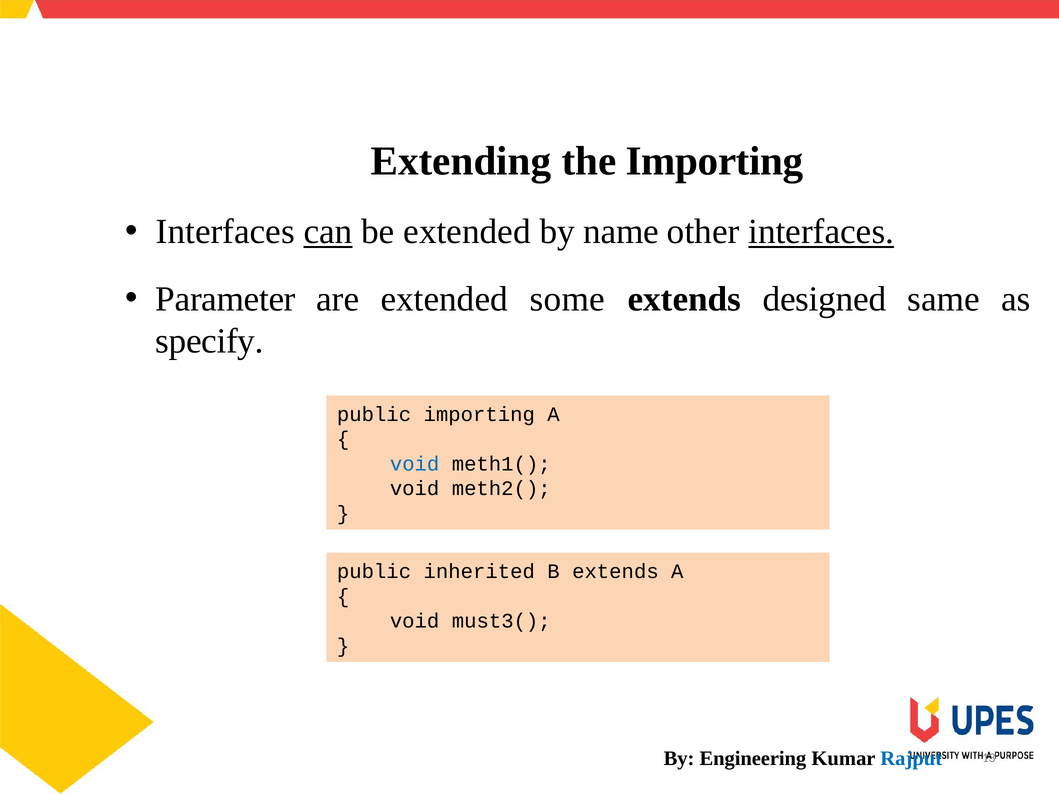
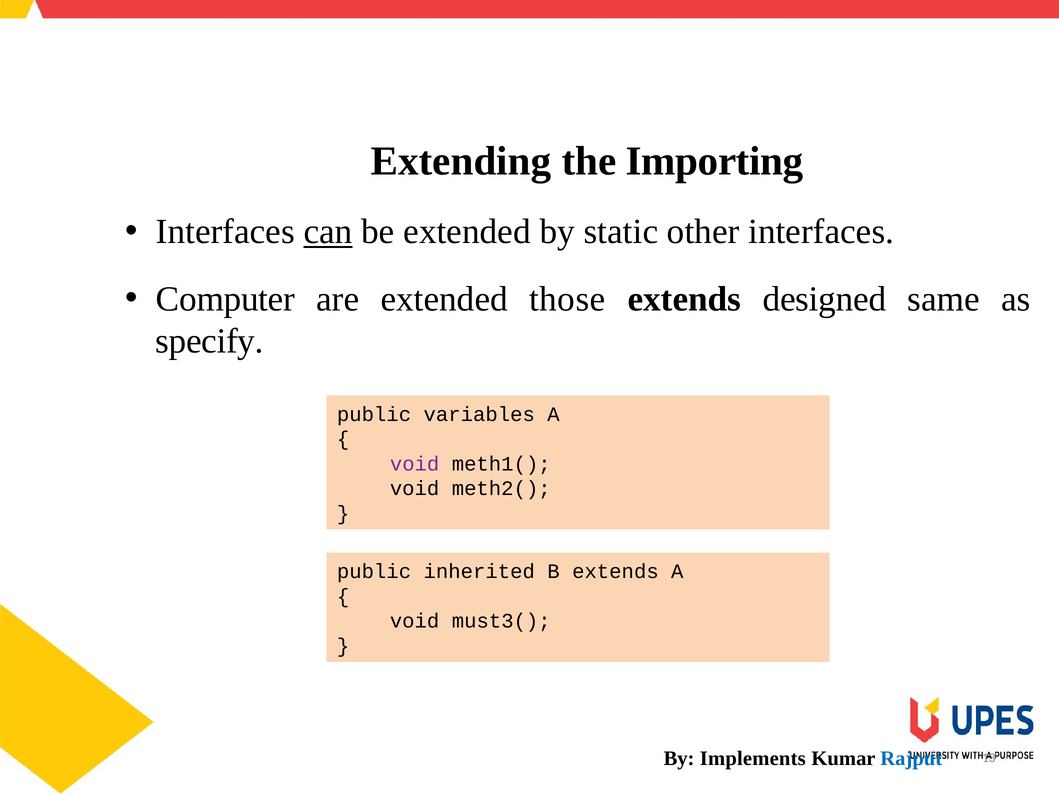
name: name -> static (621, 232)
interfaces underline: present -> none (821, 232)
Parameter: Parameter -> Computer (225, 299)
some: some -> those (567, 299)
public importing: importing -> variables (479, 415)
void colour: blue -> purple (415, 464)
Engineering: Engineering -> Implements (753, 759)
